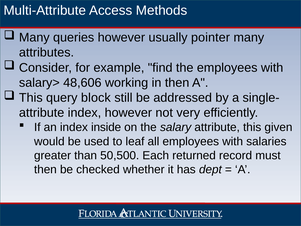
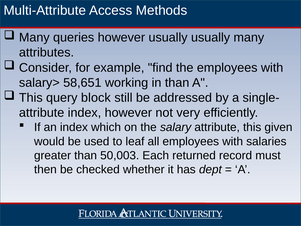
usually pointer: pointer -> usually (211, 37)
48,606: 48,606 -> 58,651 (82, 83)
in then: then -> than (177, 83)
inside: inside -> which (106, 127)
50,500: 50,500 -> 50,003 (120, 155)
